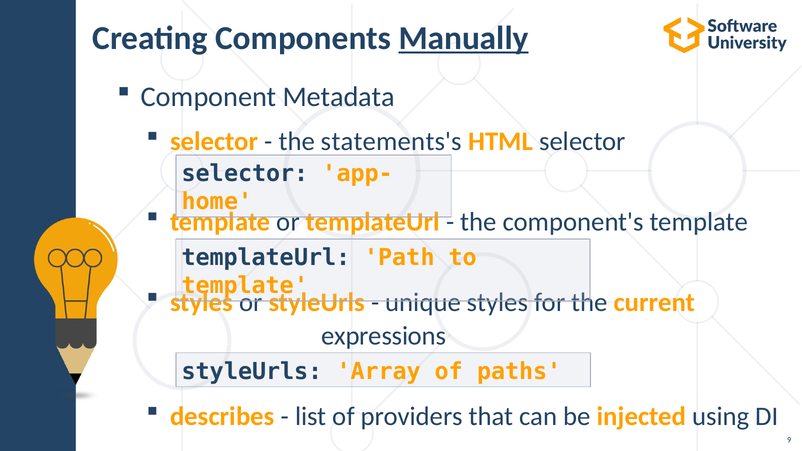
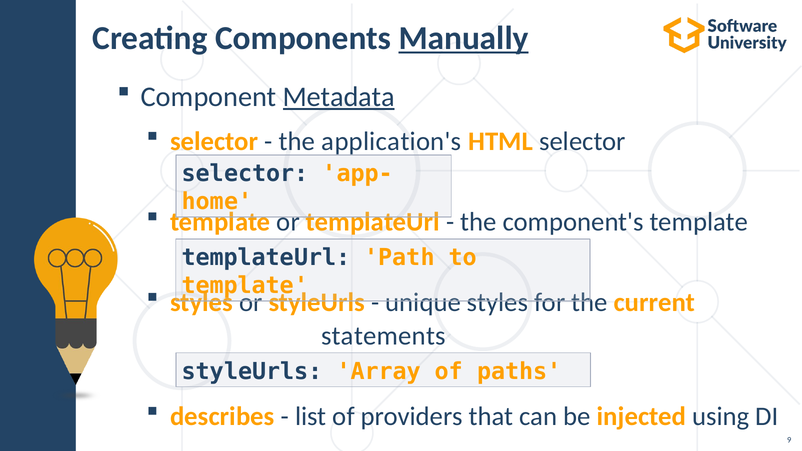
Metadata underline: none -> present (339, 97)
statements's: statements's -> application's (391, 141)
expressions: expressions -> statements (383, 336)
